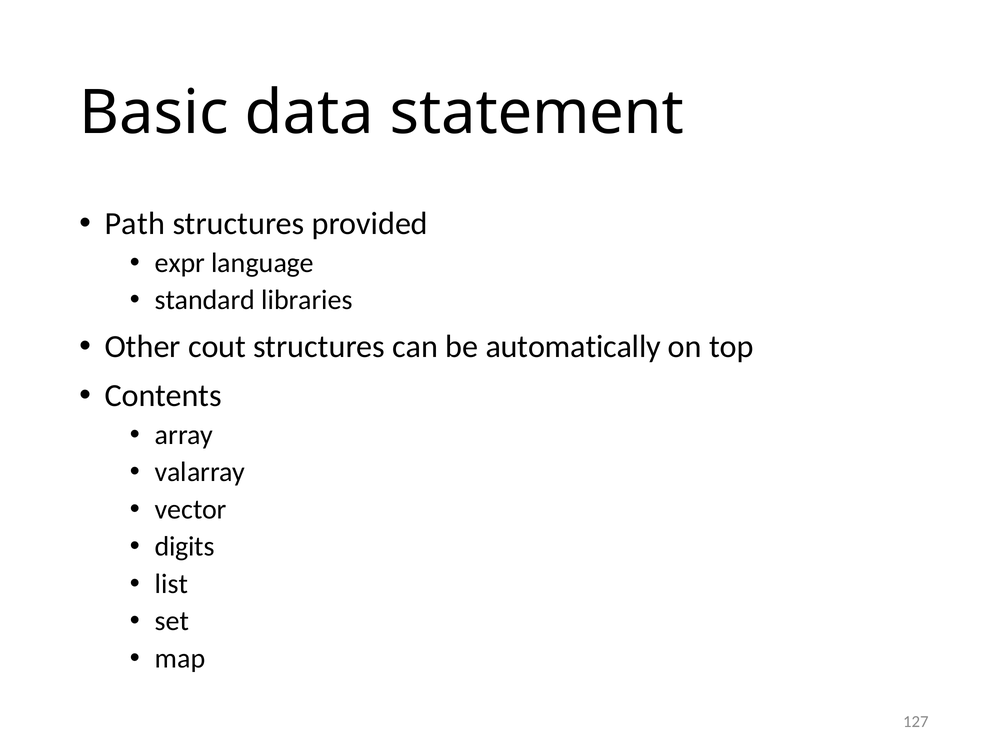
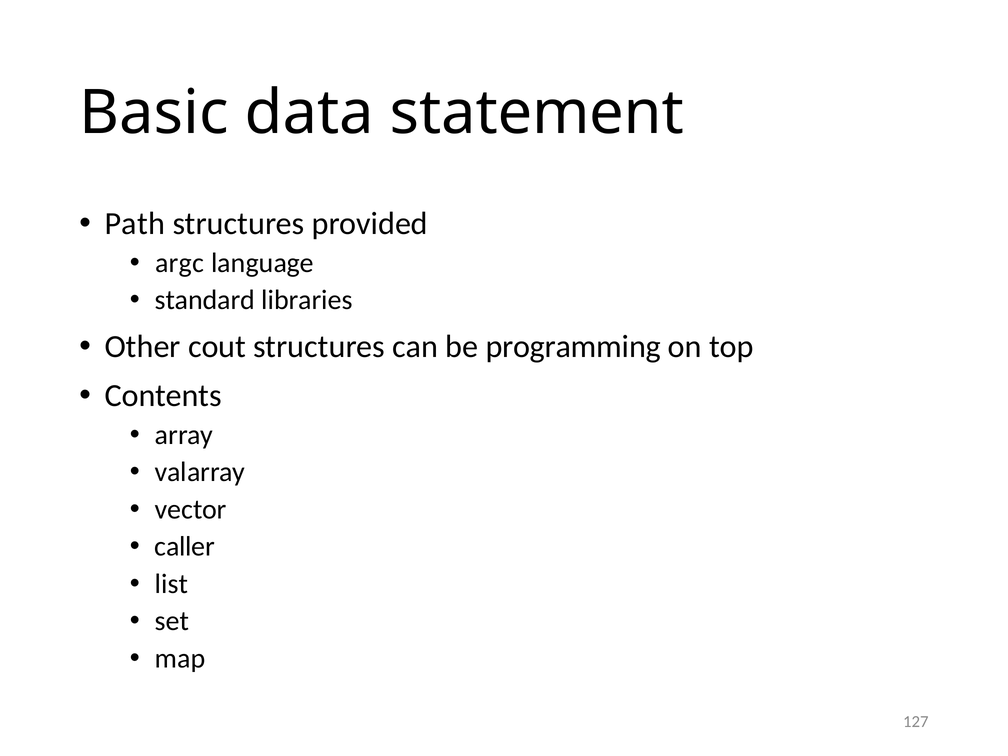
expr: expr -> argc (180, 263)
automatically: automatically -> programming (573, 347)
digits: digits -> caller (185, 547)
